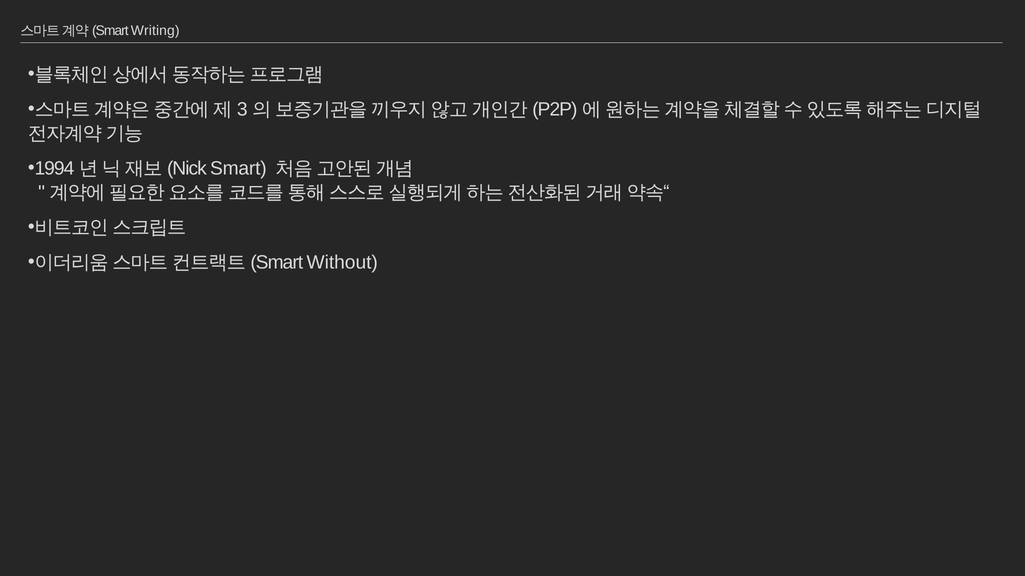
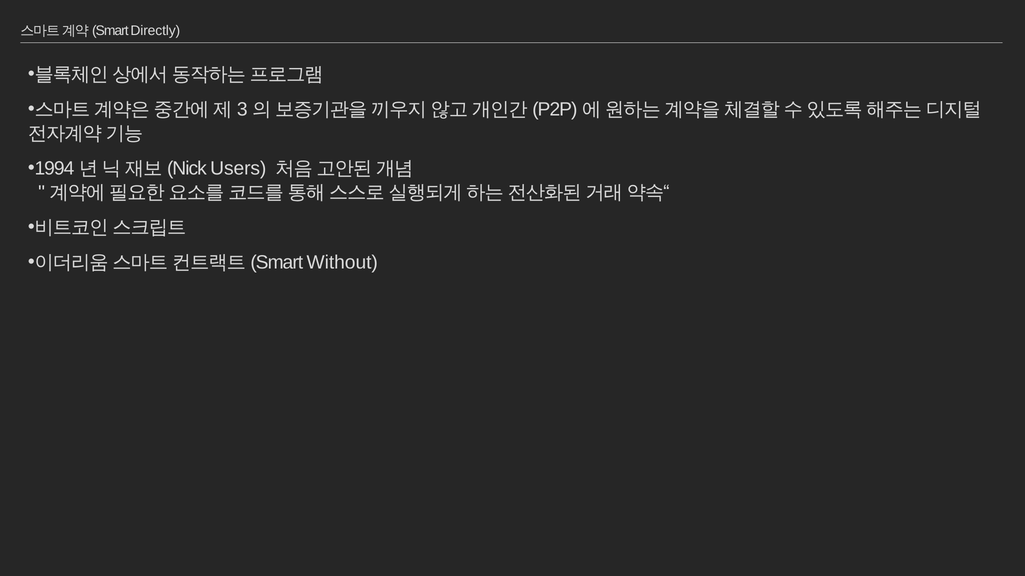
Writing: Writing -> Directly (155, 31)
Smart: Smart -> Users (238, 169)
